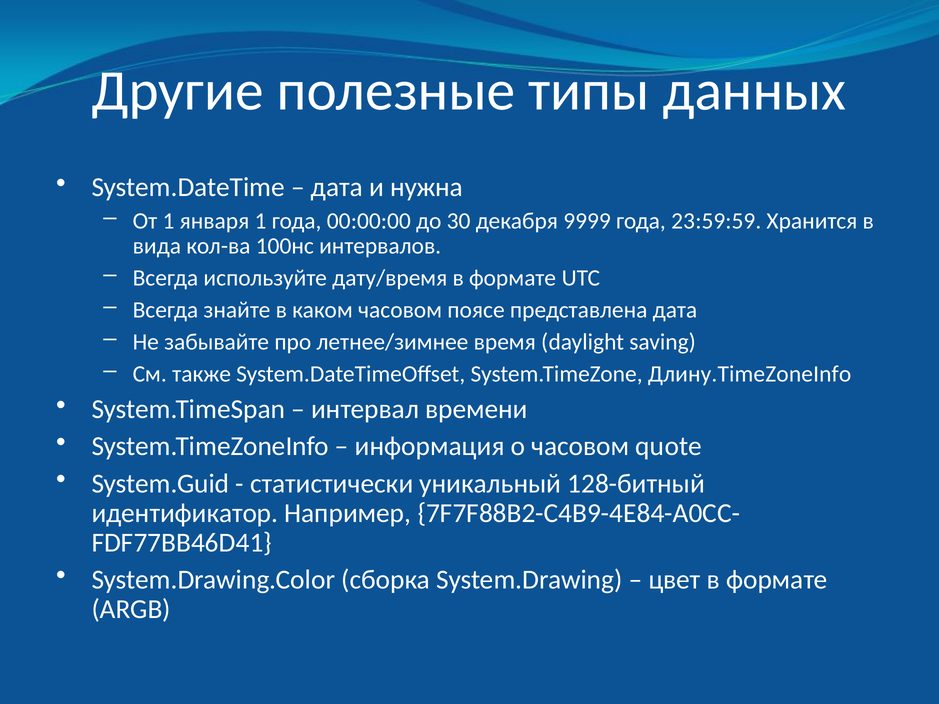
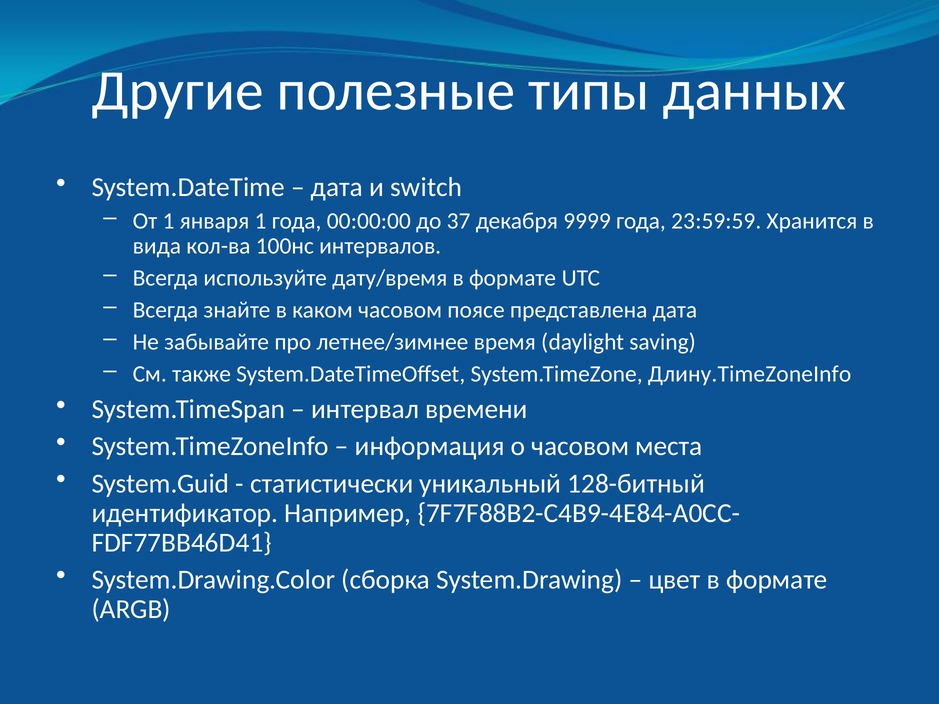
нужна: нужна -> switch (426, 187)
30: 30 -> 37 (459, 221)
quote: quote -> места (669, 447)
